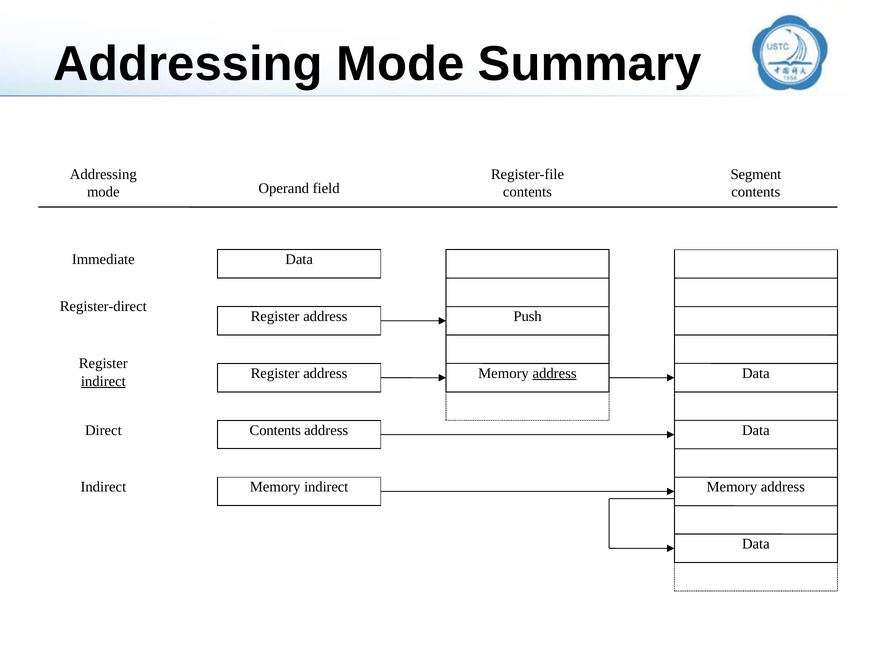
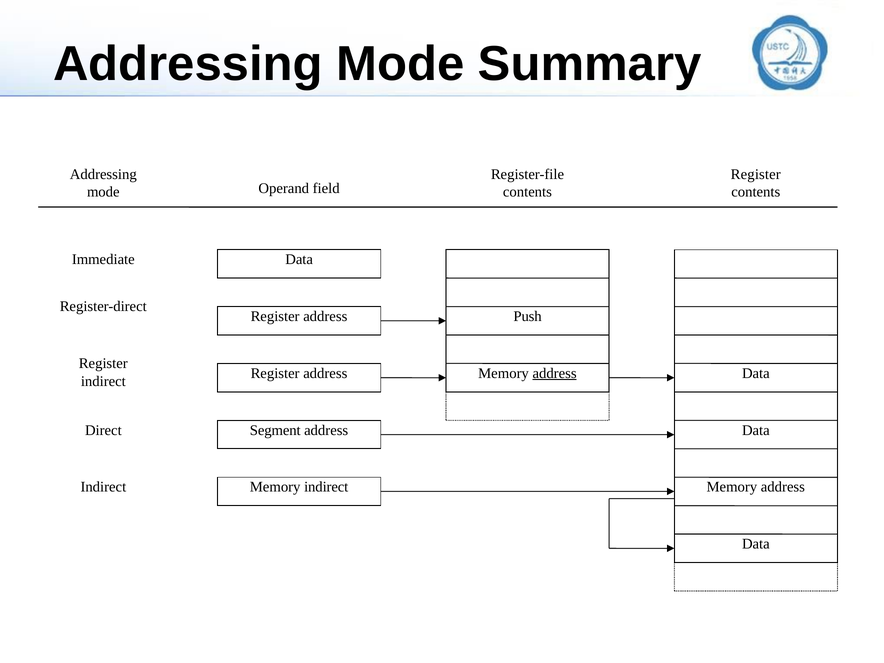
Segment: Segment -> Register (756, 174)
indirect underline: present -> none (103, 381)
Contents: Contents -> Segment (275, 430)
